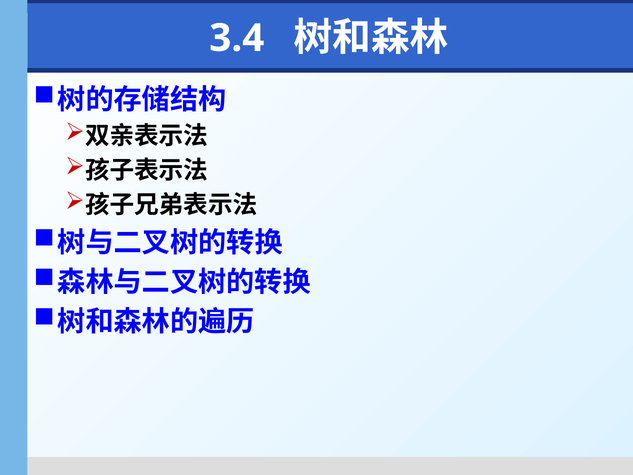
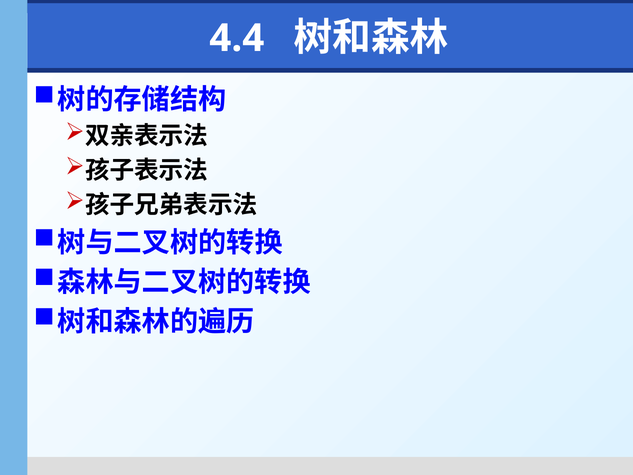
3.4: 3.4 -> 4.4 (237, 38)
